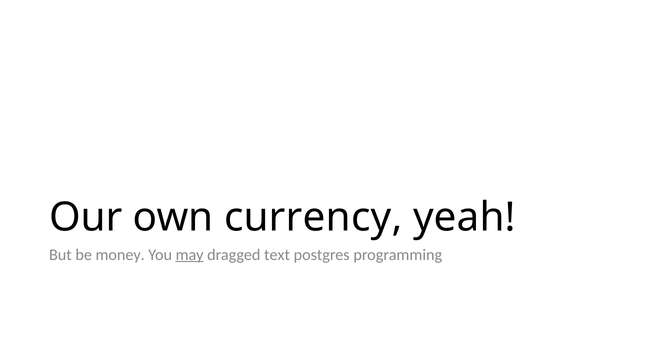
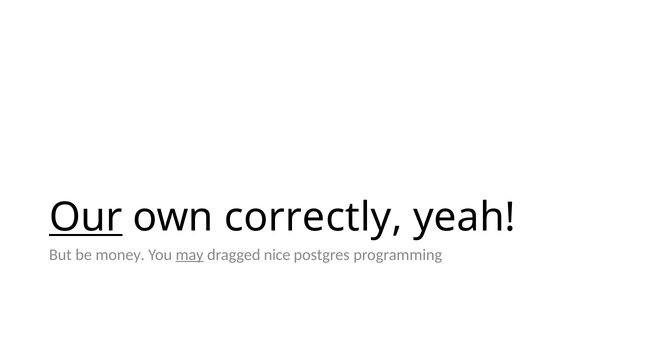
Our underline: none -> present (86, 218)
currency: currency -> correctly (313, 218)
text: text -> nice (277, 255)
